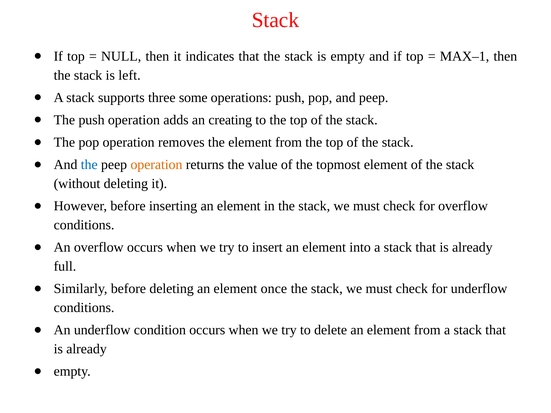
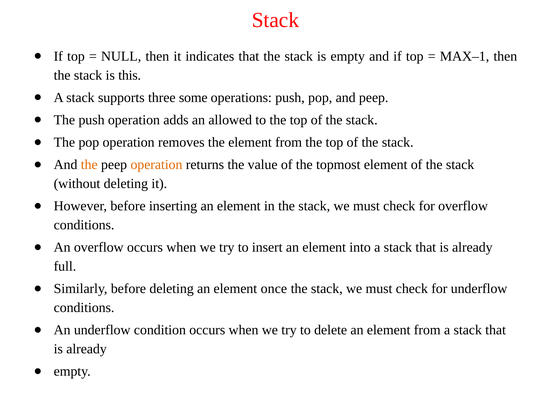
left: left -> this (130, 75)
creating: creating -> allowed (230, 120)
the colour: blue -> orange (89, 165)
